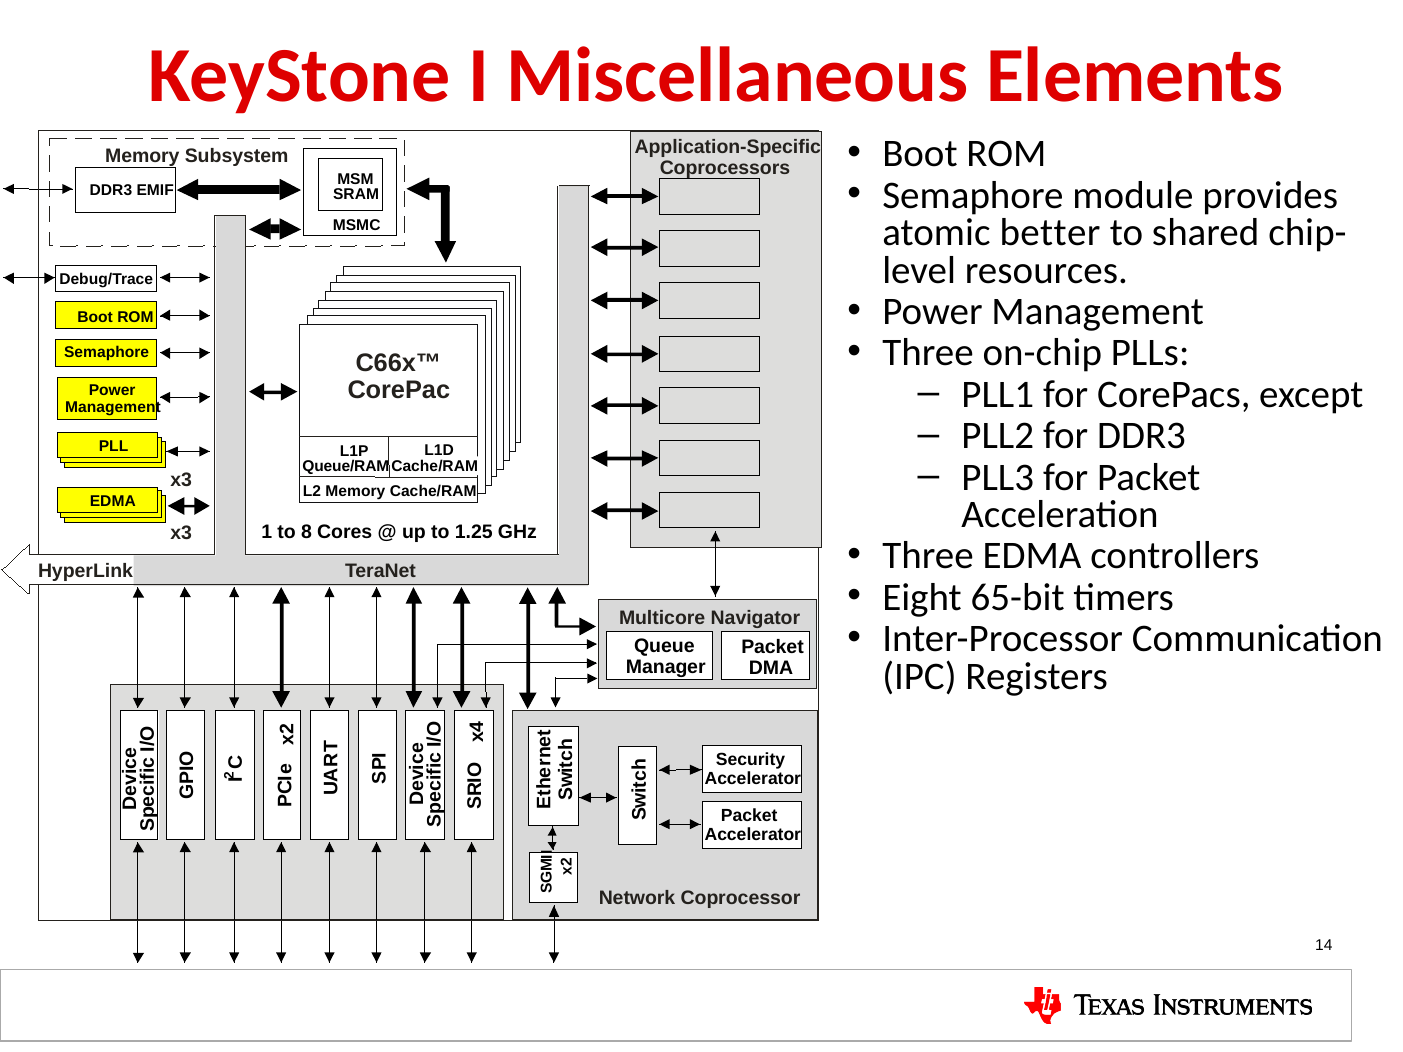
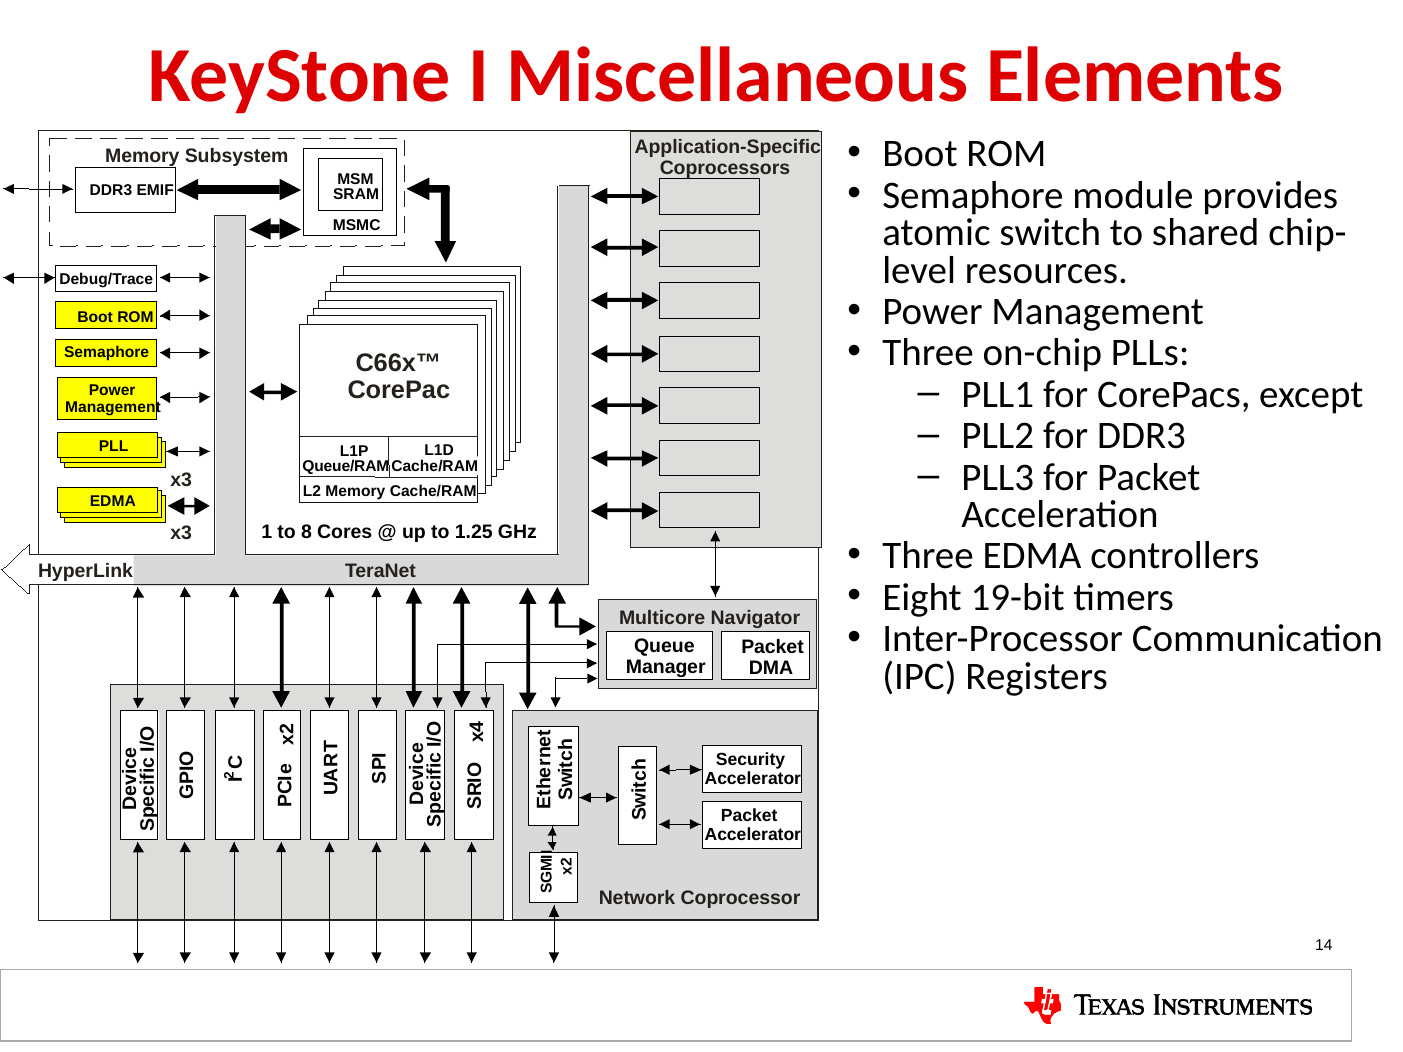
better: better -> switch (1050, 233)
65-bit: 65-bit -> 19-bit (1018, 597)
